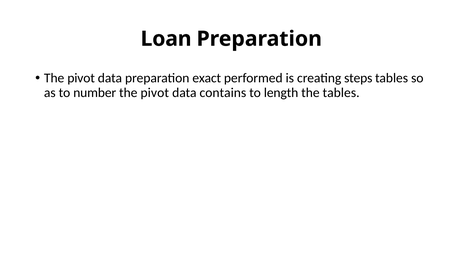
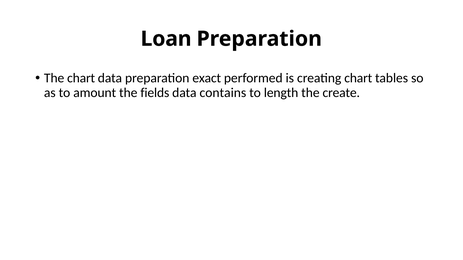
pivot: pivot -> chart (81, 78)
creating steps: steps -> chart (358, 78)
number: number -> amount (95, 93)
pivot: pivot -> fields (155, 93)
the tables: tables -> create (341, 93)
